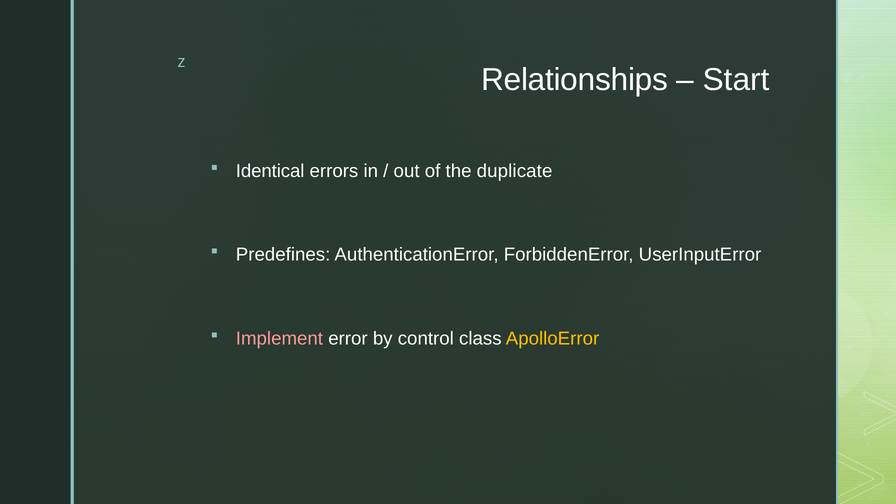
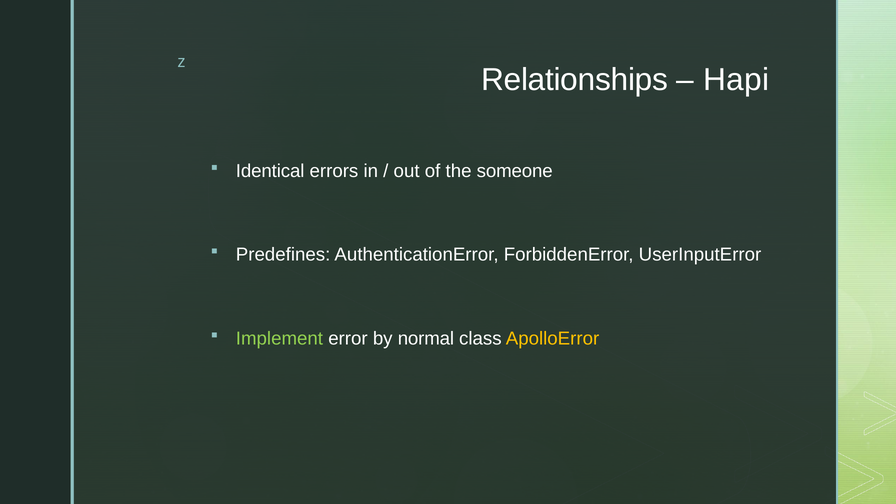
Start: Start -> Hapi (736, 80)
duplicate: duplicate -> someone (515, 171)
Implement colour: pink -> light green (279, 338)
control: control -> normal (426, 338)
